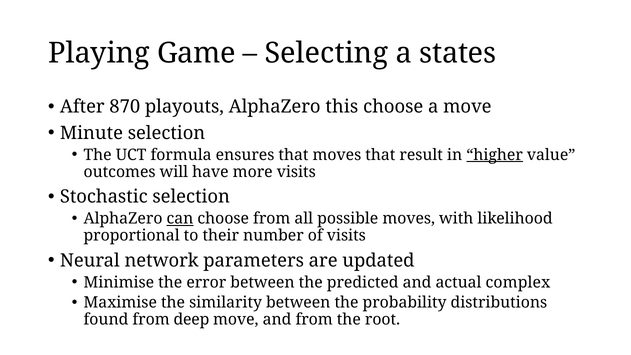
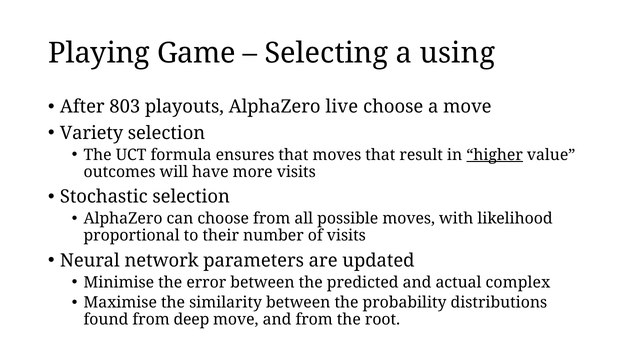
states: states -> using (457, 53)
870: 870 -> 803 (125, 107)
this: this -> live (342, 107)
Minute: Minute -> Variety (92, 133)
can underline: present -> none (180, 219)
